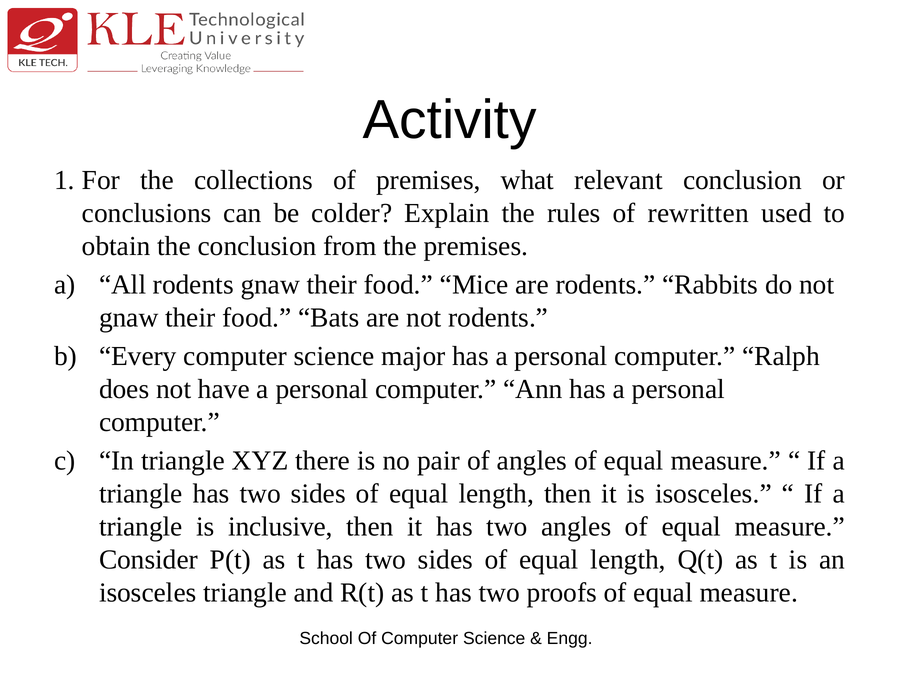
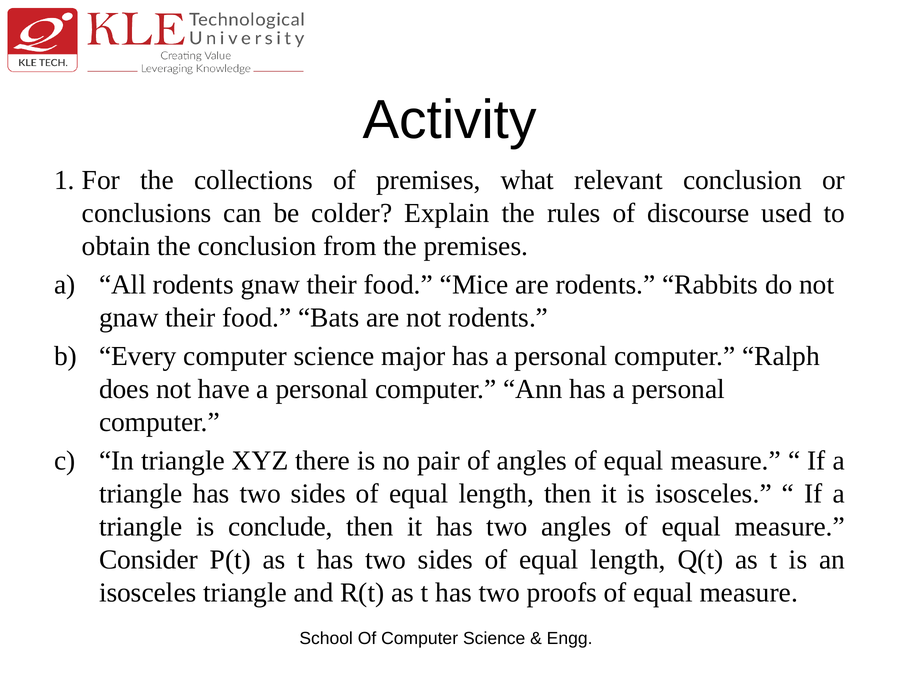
rewritten: rewritten -> discourse (698, 213)
inclusive: inclusive -> conclude (281, 527)
